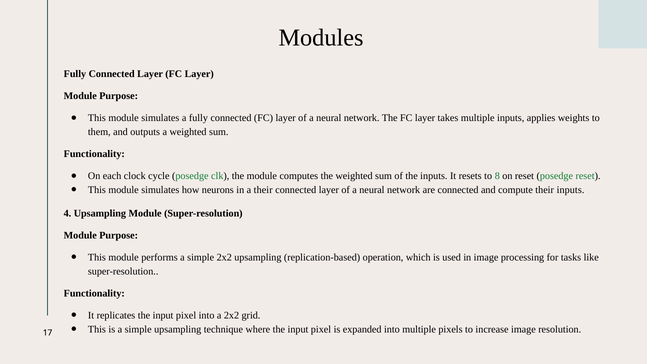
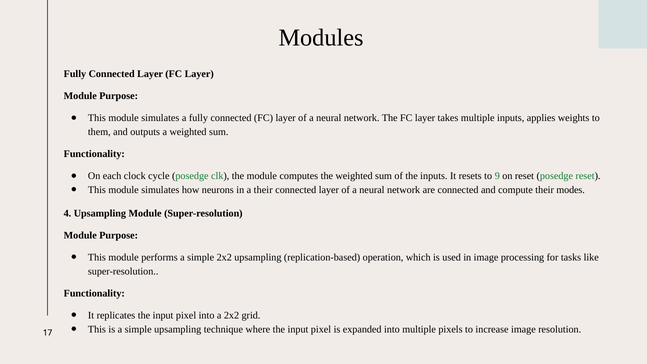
8: 8 -> 9 (497, 176)
their inputs: inputs -> modes (571, 190)
